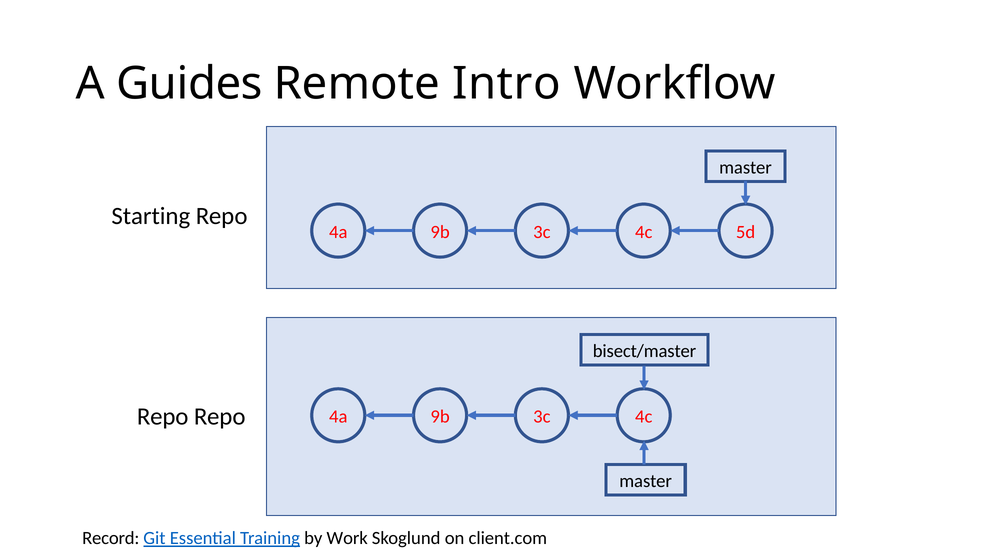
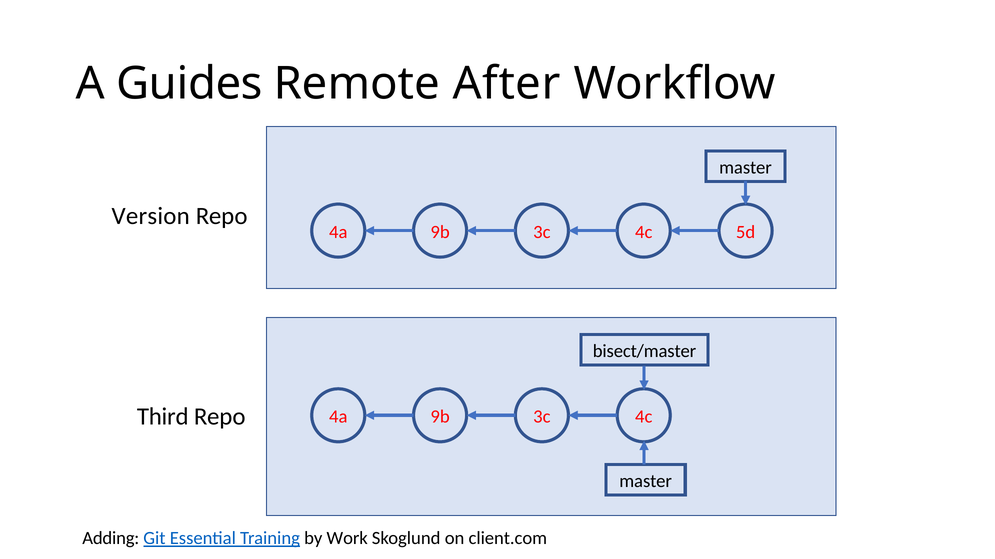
Intro: Intro -> After (507, 84)
Starting: Starting -> Version (151, 216)
Repo: Repo -> Third (163, 417)
Record: Record -> Adding (111, 539)
